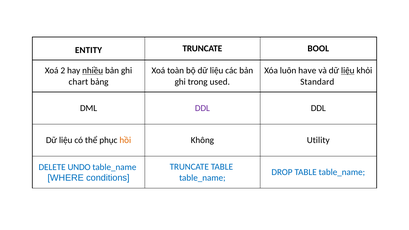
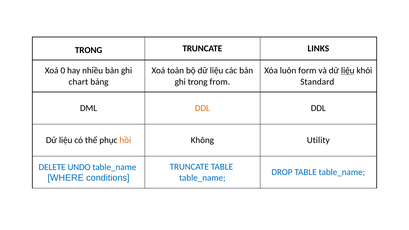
ENTITY: ENTITY -> TRONG (89, 50)
BOOL: BOOL -> LINKS (318, 49)
2: 2 -> 0 (63, 71)
nhiều underline: present -> none (93, 71)
have: have -> form (307, 71)
used: used -> from (220, 82)
DDL colour: purple -> orange (202, 108)
